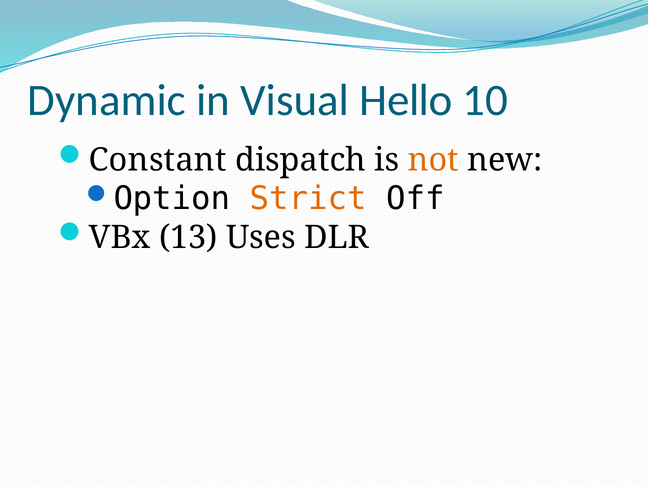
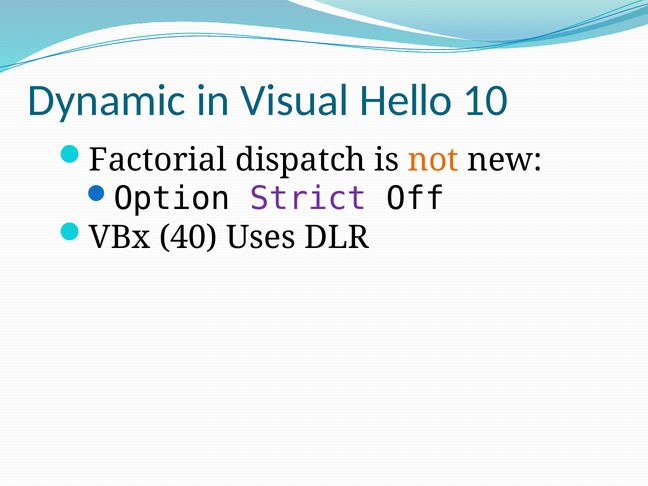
Constant: Constant -> Factorial (158, 160)
Strict colour: orange -> purple (308, 199)
13: 13 -> 40 (188, 238)
